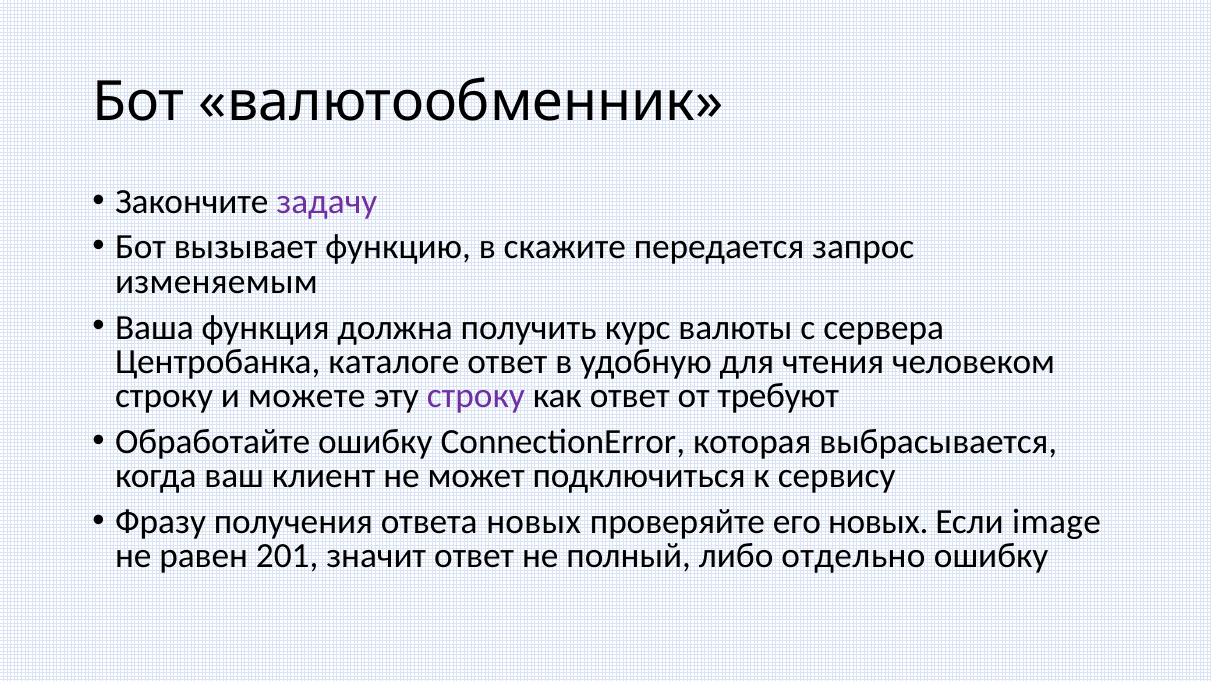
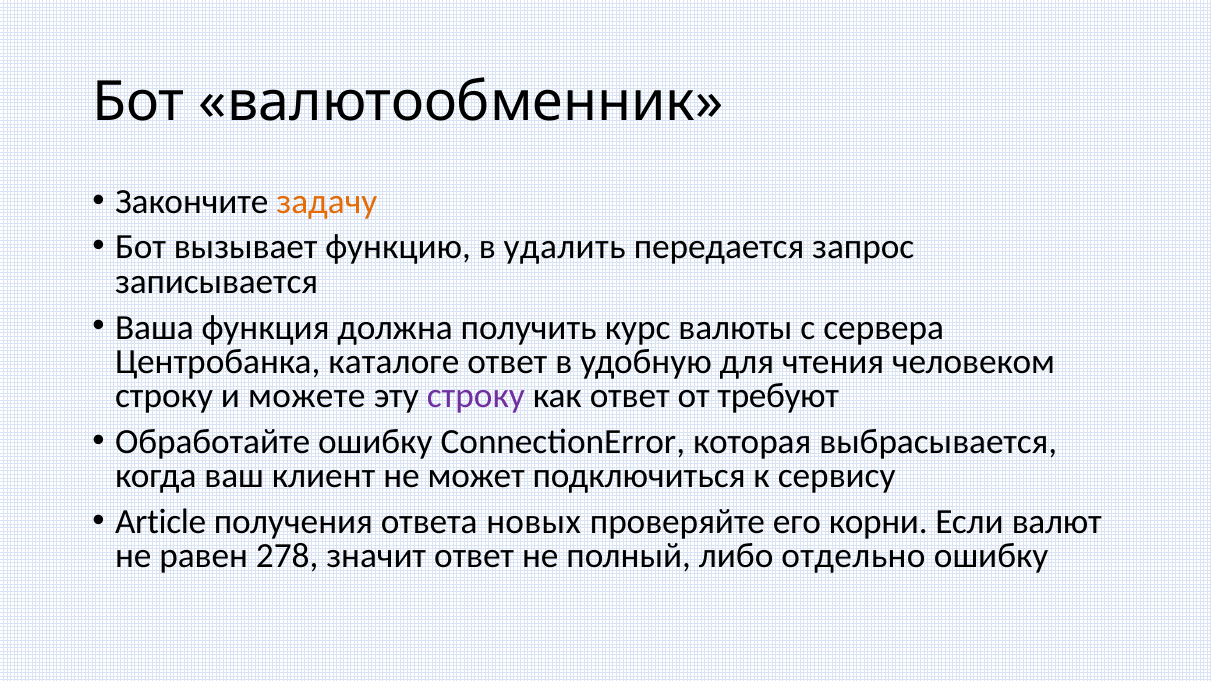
задачу colour: purple -> orange (327, 202)
скажите: скажите -> удалить (565, 247)
изменяемым: изменяемым -> записывается (217, 282)
Фразу: Фразу -> Article (161, 522)
его новых: новых -> корни (878, 522)
image: image -> валют (1057, 522)
201: 201 -> 278 (287, 556)
